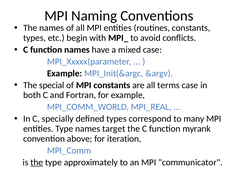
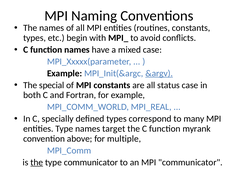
&argv underline: none -> present (159, 74)
terms: terms -> status (169, 85)
iteration: iteration -> multiple (124, 139)
type approximately: approximately -> communicator (91, 163)
